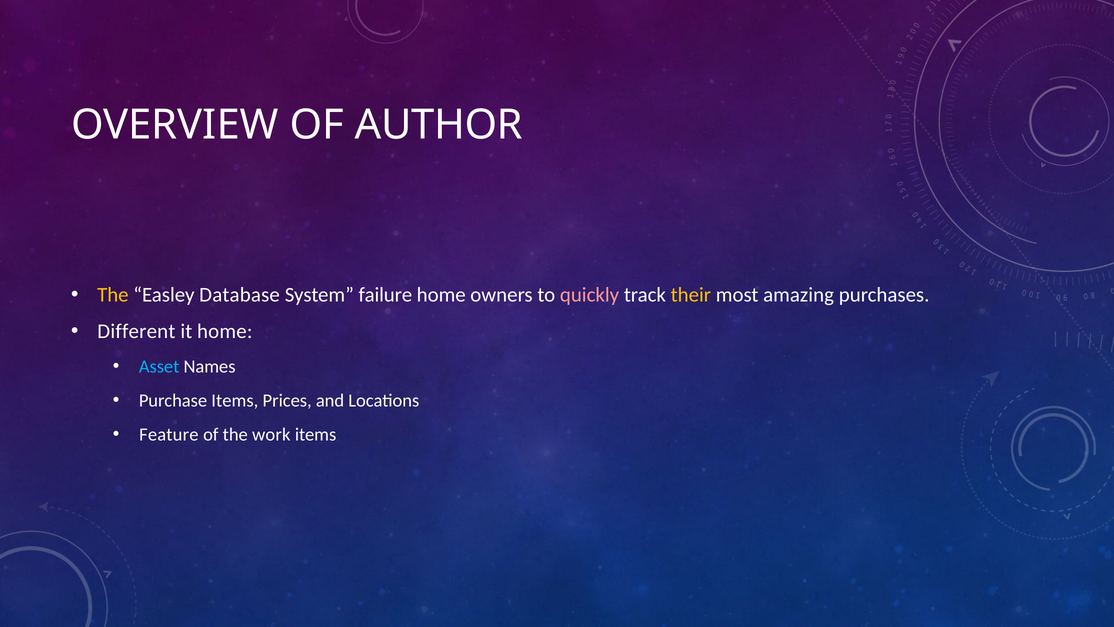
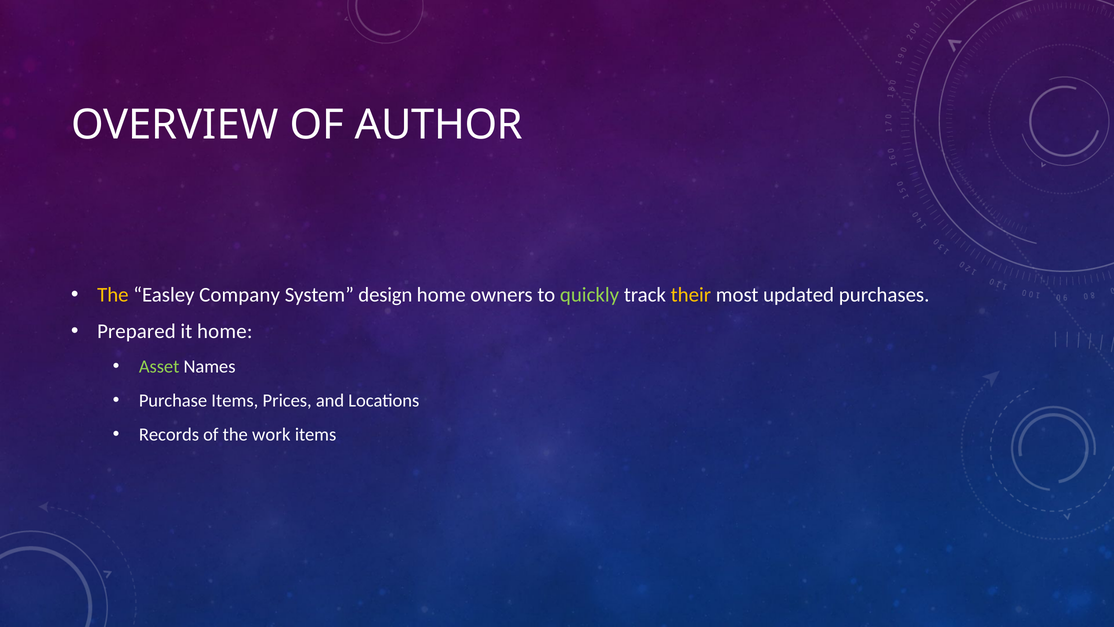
Database: Database -> Company (240, 295)
failure: failure -> design (385, 295)
quickly colour: pink -> light green (590, 295)
amazing: amazing -> updated (799, 295)
Different: Different -> Prepared (136, 331)
Asset colour: light blue -> light green (159, 366)
Feature: Feature -> Records (169, 434)
